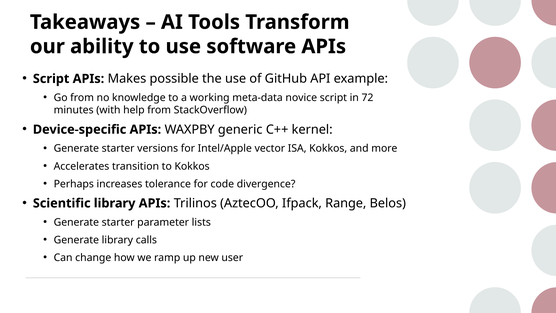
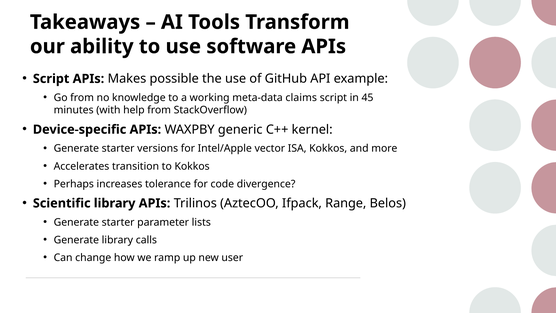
novice: novice -> claims (301, 98)
72: 72 -> 45 (368, 98)
